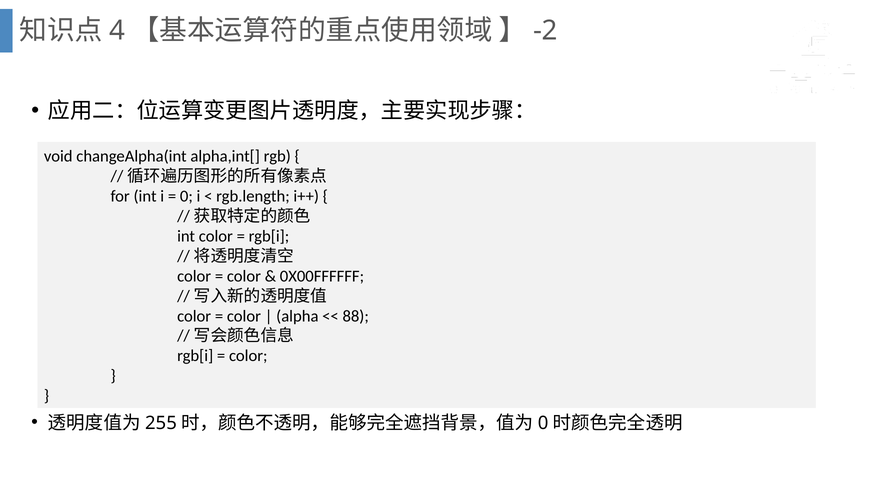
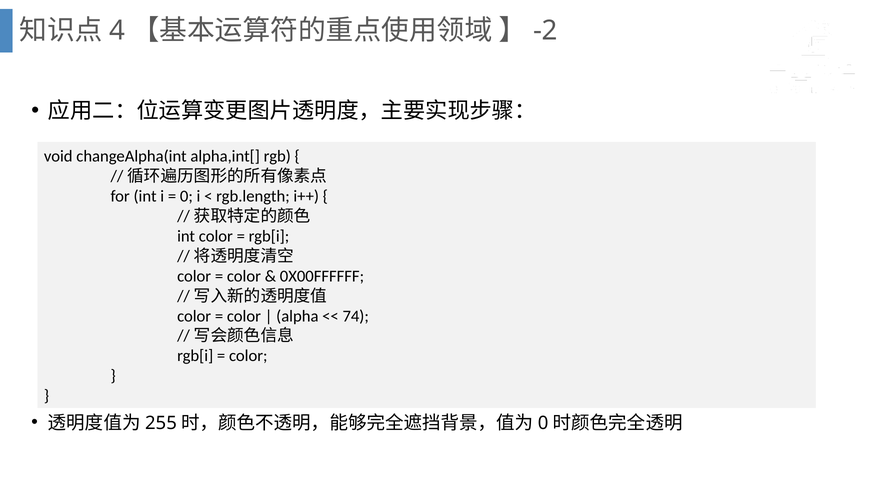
88: 88 -> 74 (356, 316)
